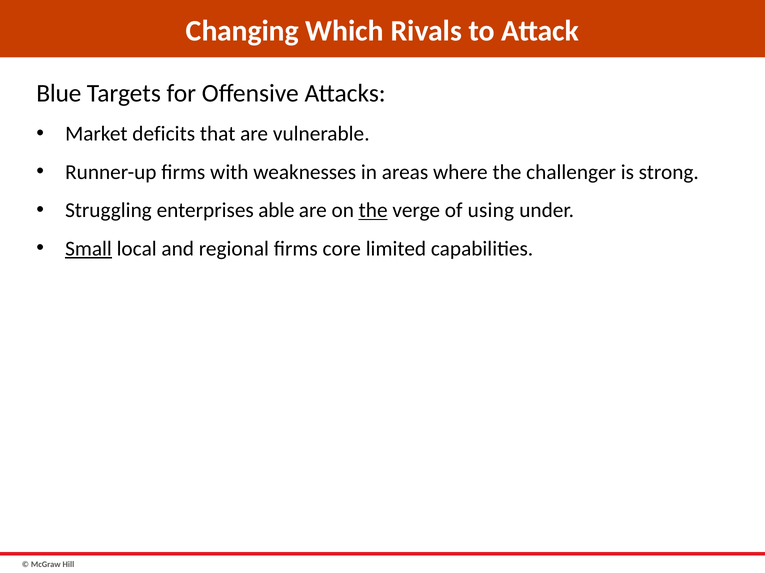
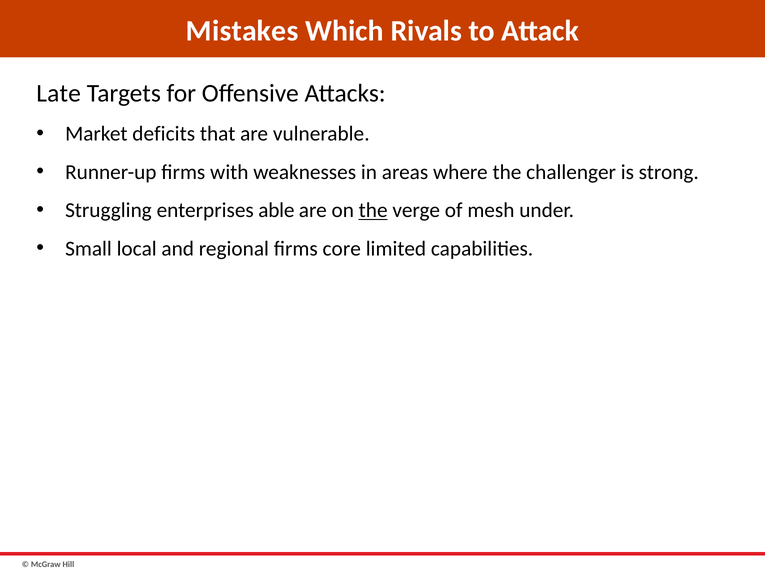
Changing: Changing -> Mistakes (242, 31)
Blue: Blue -> Late (59, 94)
using: using -> mesh (491, 211)
Small underline: present -> none (89, 249)
